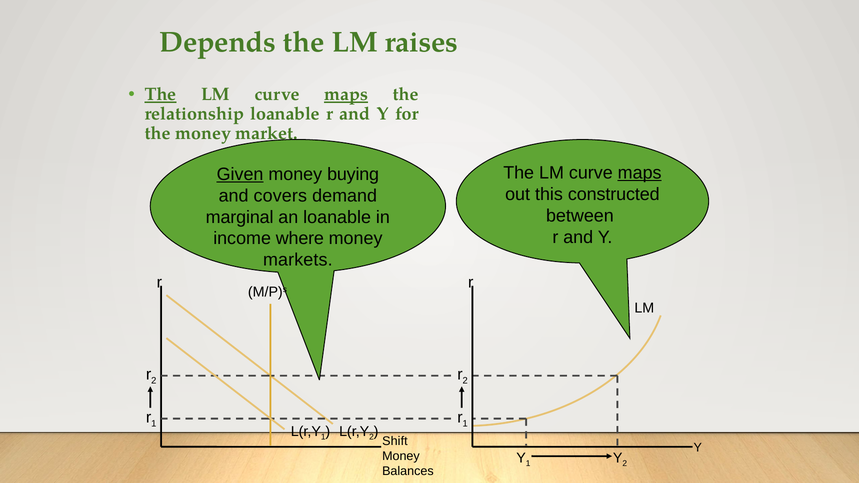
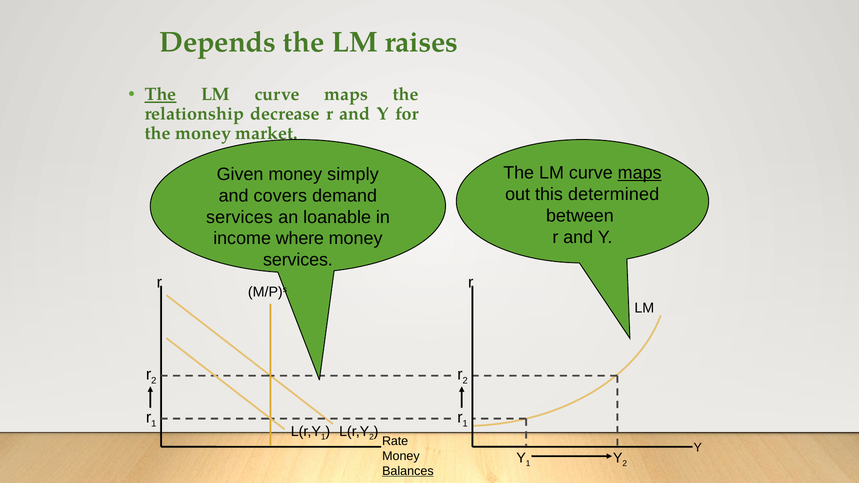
maps underline: present -> none (346, 95)
relationship loanable: loanable -> decrease (285, 114)
Given underline: present -> none (240, 174)
buying: buying -> simply (353, 174)
constructed: constructed -> determined (614, 194)
marginal: marginal -> services (239, 217)
markets: markets -> services (298, 260)
Shift: Shift -> Rate (395, 441)
Balances underline: none -> present (408, 471)
